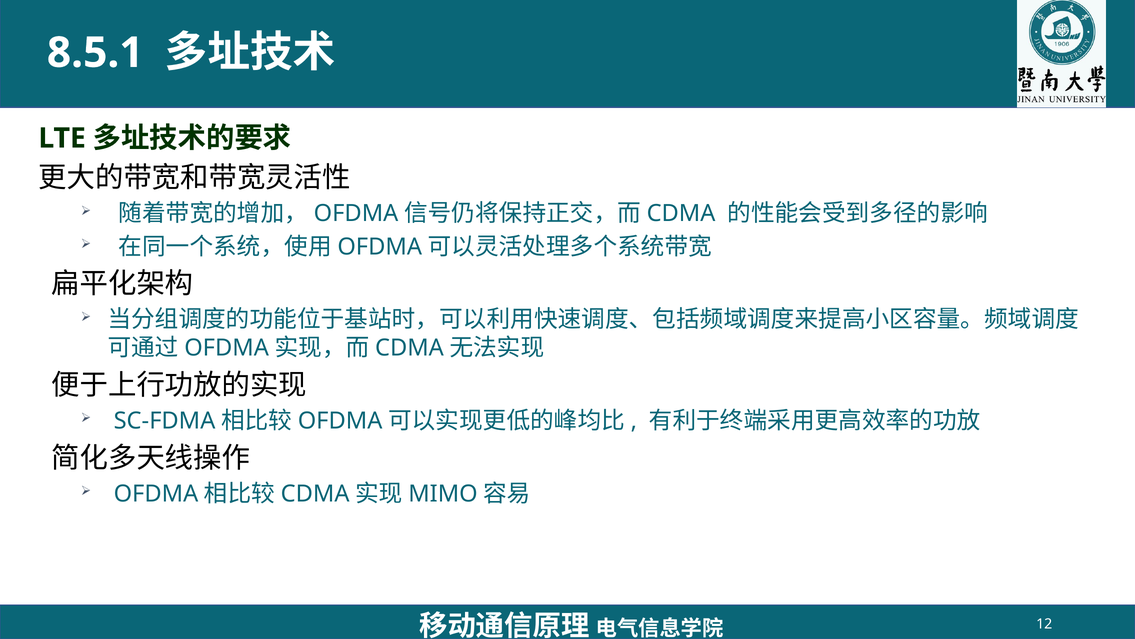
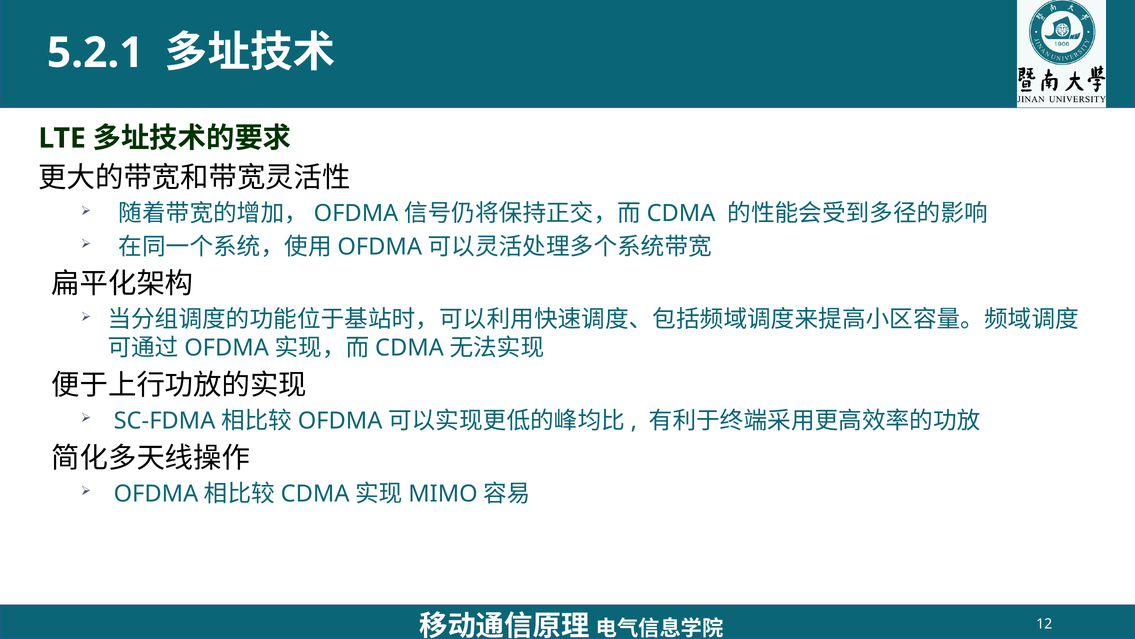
8.5.1: 8.5.1 -> 5.2.1 (95, 53)
